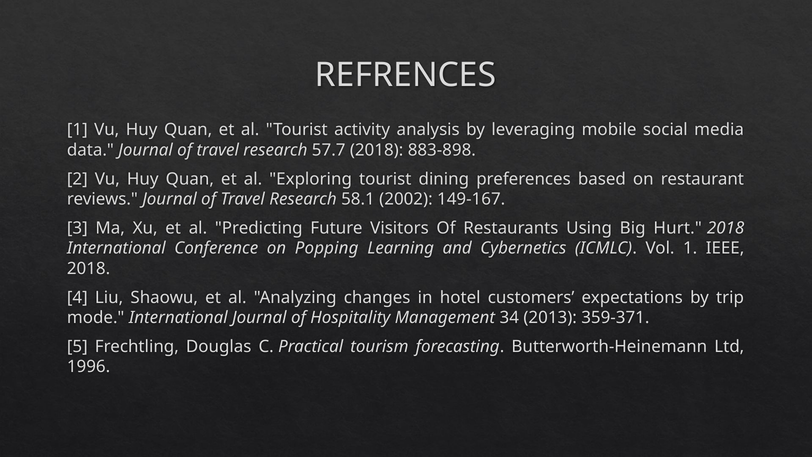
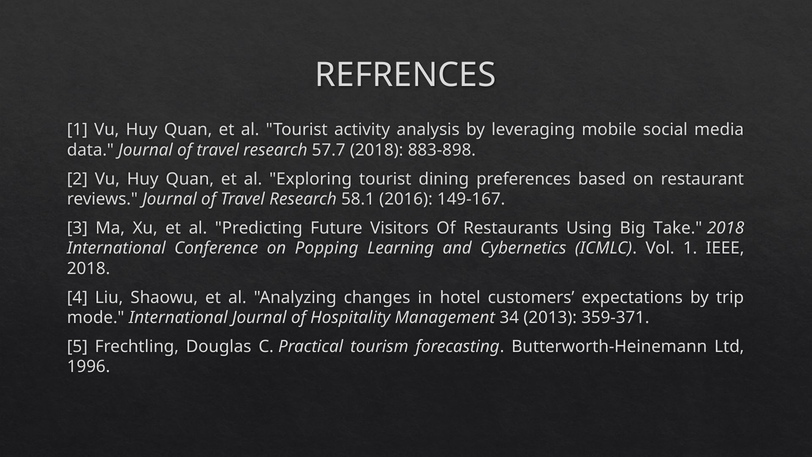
2002: 2002 -> 2016 (406, 199)
Hurt: Hurt -> Take (678, 228)
